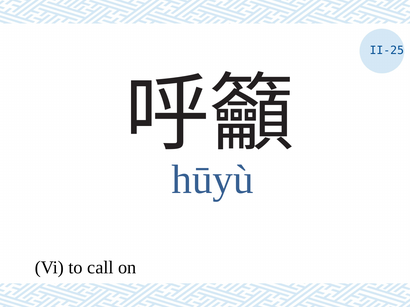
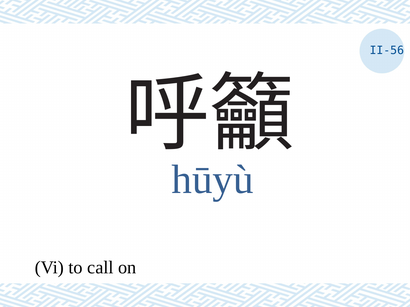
II-25: II-25 -> II-56 (387, 51)
